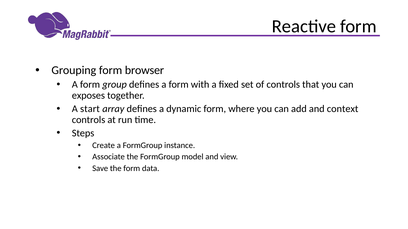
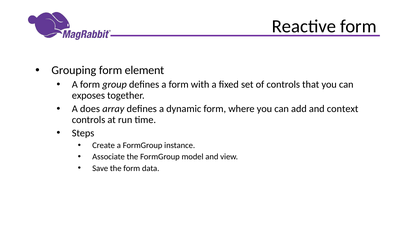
browser: browser -> element (144, 70)
start: start -> does (90, 109)
